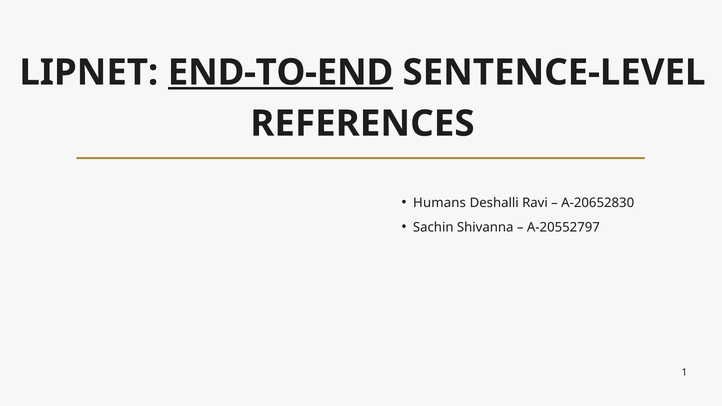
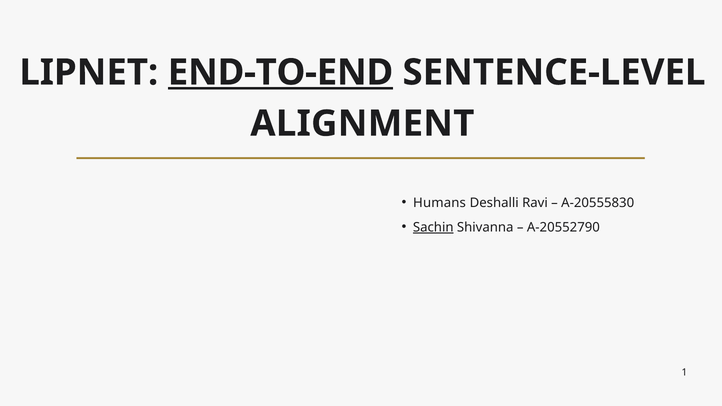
REFERENCES: REFERENCES -> ALIGNMENT (362, 124)
A-20652830: A-20652830 -> A-20555830 (598, 203)
Sachin underline: none -> present (433, 227)
A-20552797: A-20552797 -> A-20552790 (563, 227)
